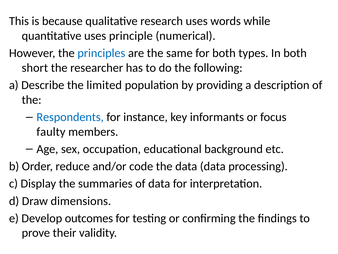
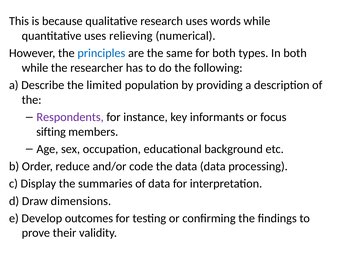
principle: principle -> relieving (131, 36)
short: short -> while (35, 68)
Respondents colour: blue -> purple (70, 117)
faulty: faulty -> sifting (51, 132)
